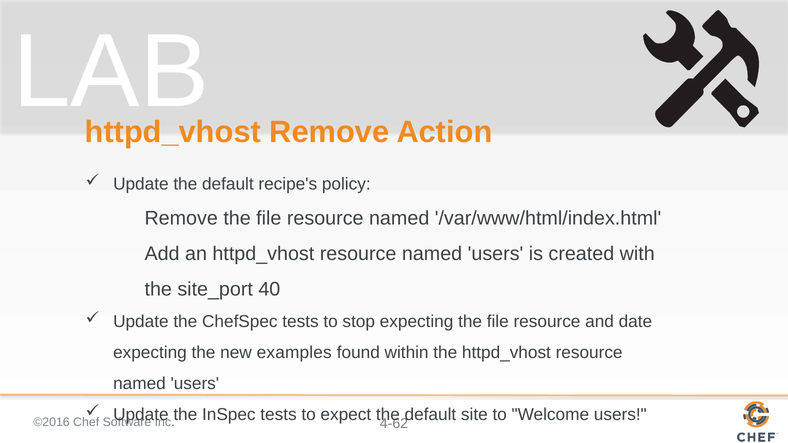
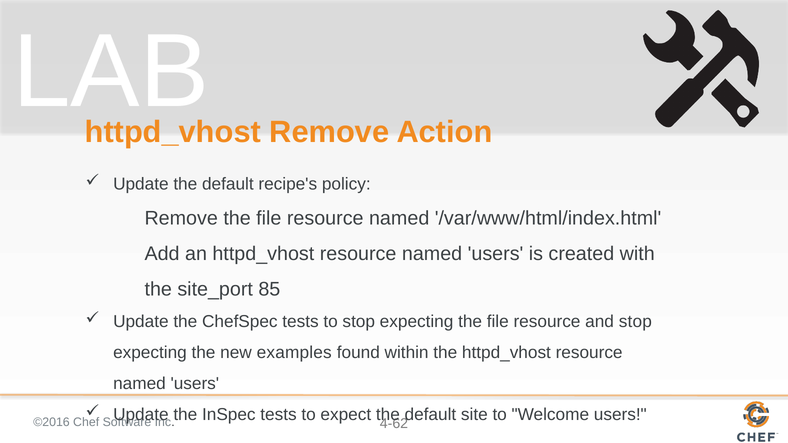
40: 40 -> 85 (269, 289)
and date: date -> stop (635, 322)
